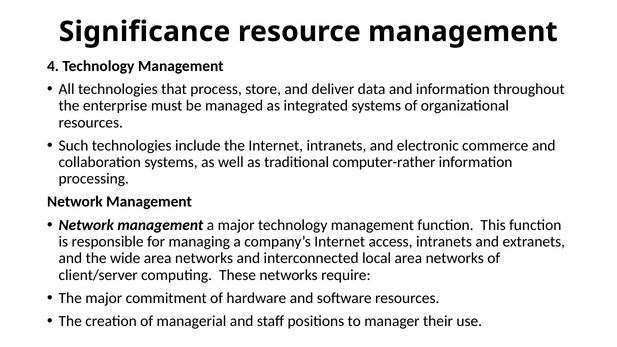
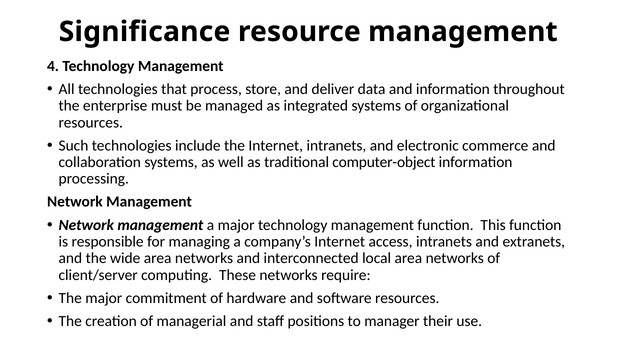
computer-rather: computer-rather -> computer-object (384, 162)
